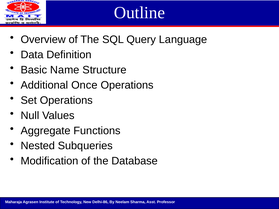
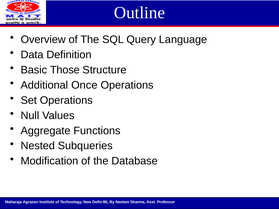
Name: Name -> Those (65, 70)
